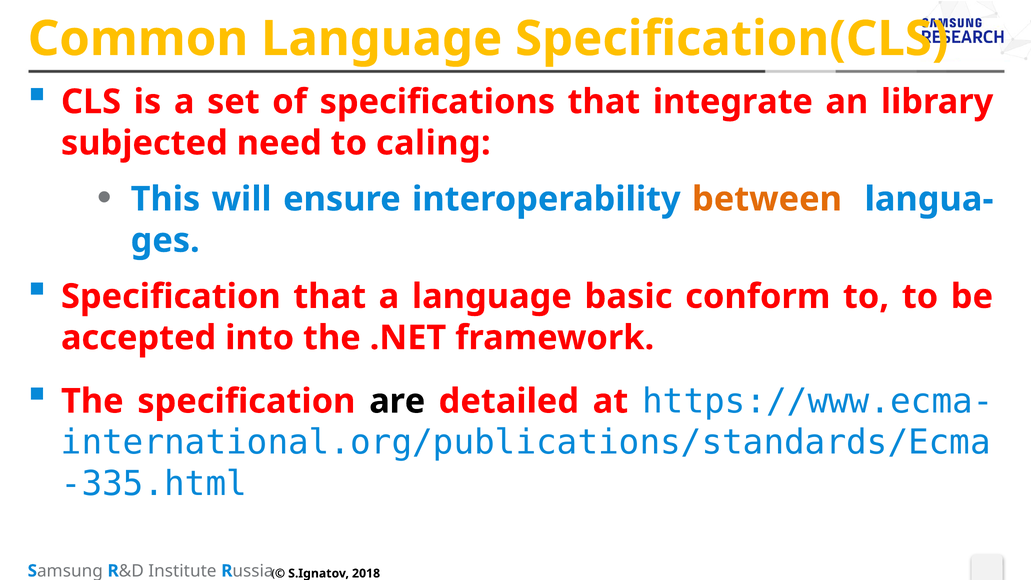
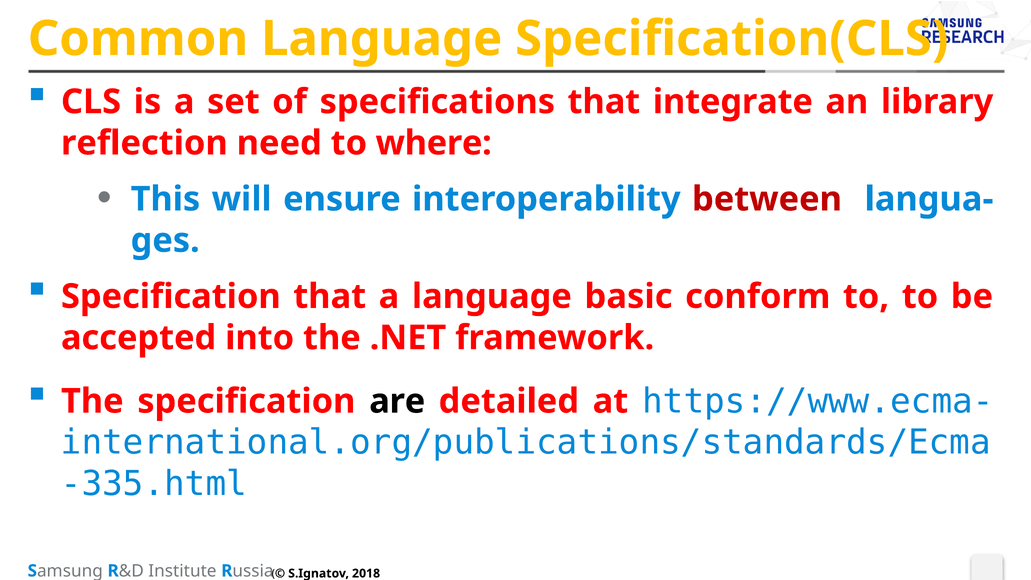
subjected: subjected -> reflection (144, 143)
caling: caling -> where (434, 143)
between colour: orange -> red (767, 199)
